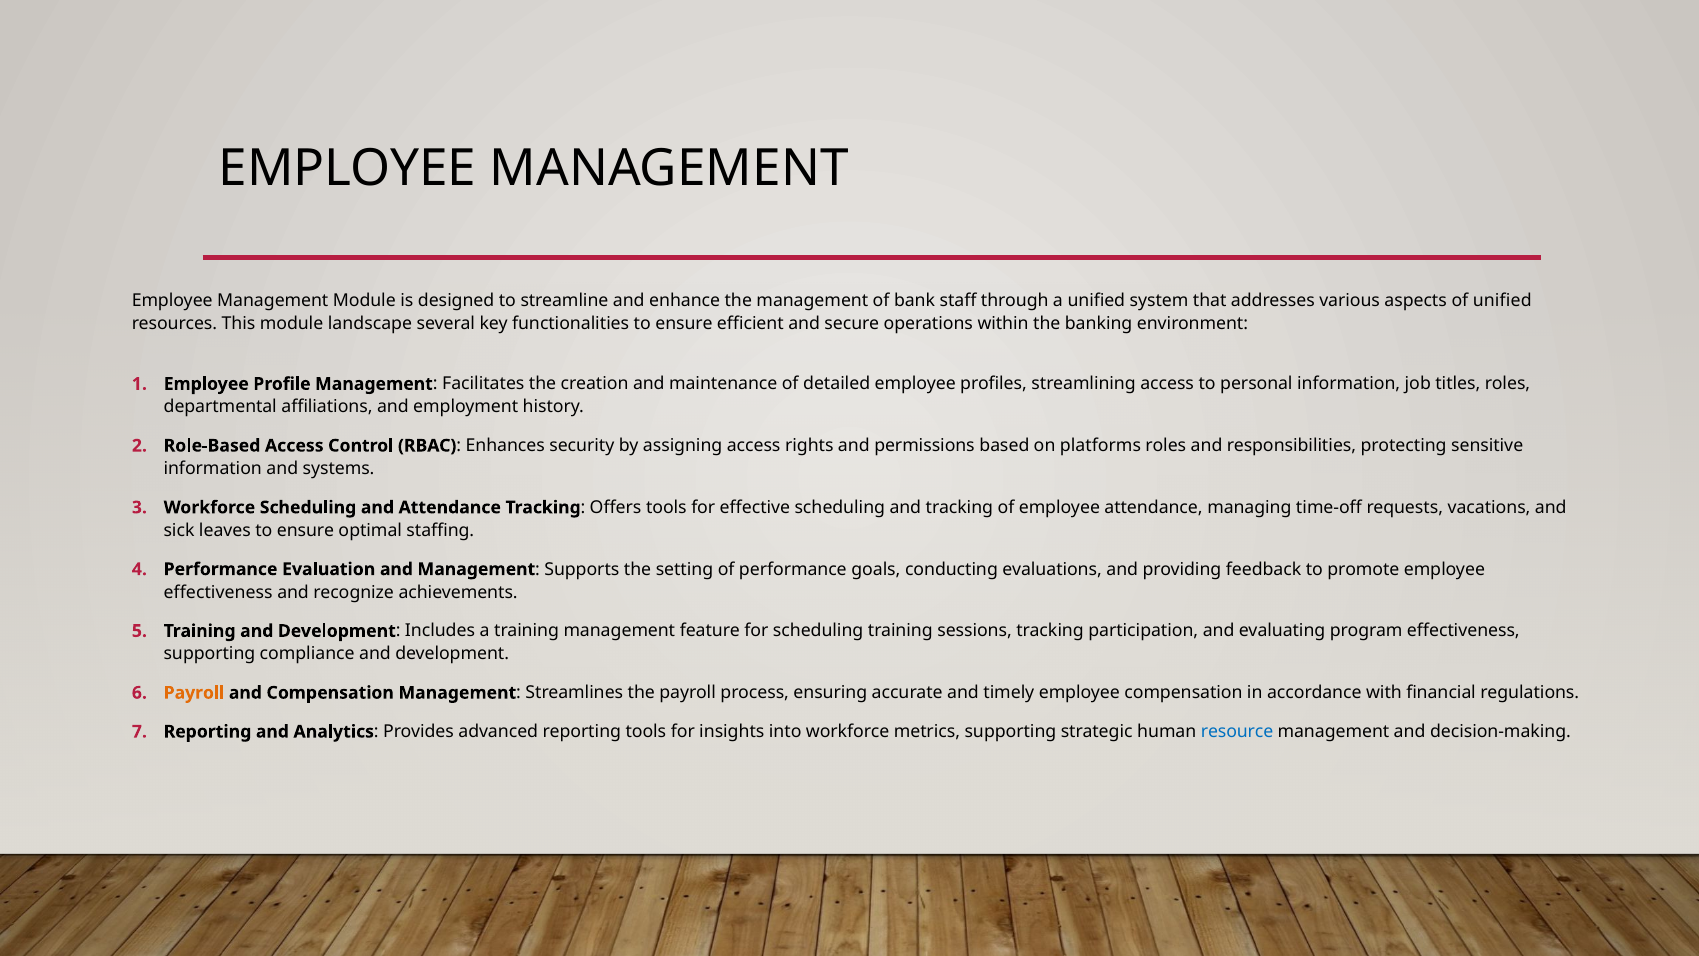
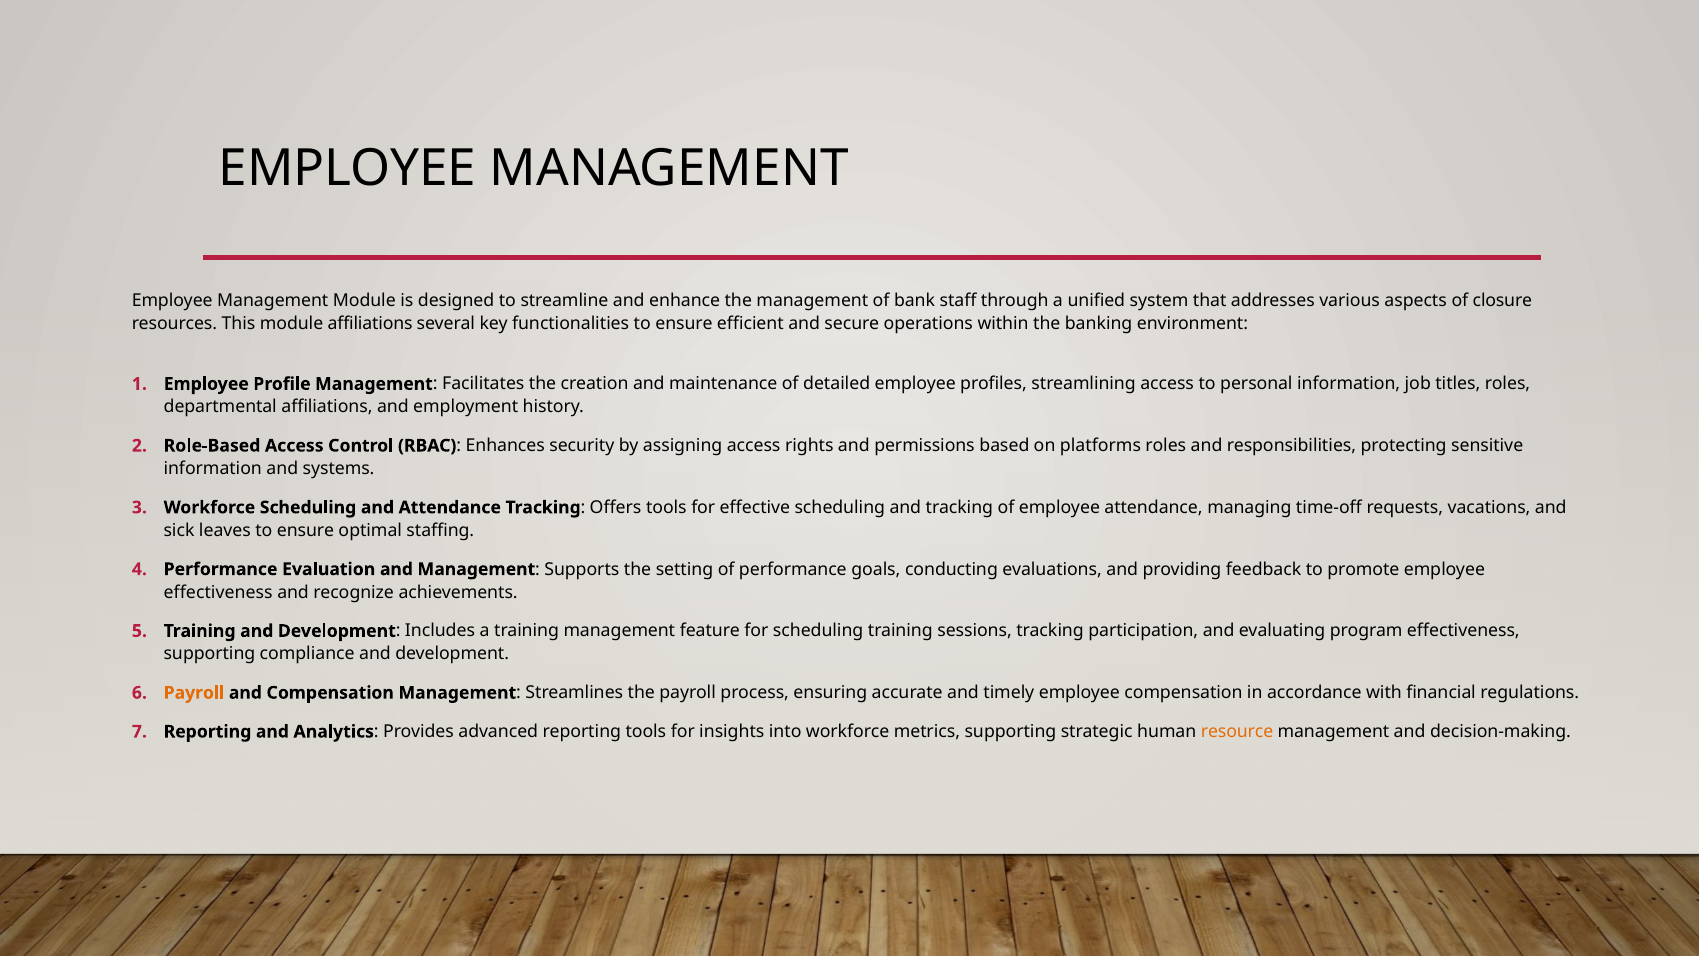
of unified: unified -> closure (1502, 301)
module landscape: landscape -> affiliations (370, 324)
resource colour: blue -> orange (1237, 731)
